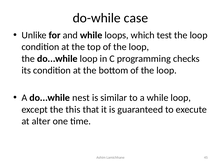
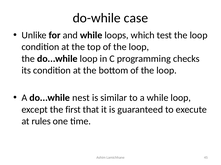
this: this -> first (73, 110)
alter: alter -> rules (41, 122)
